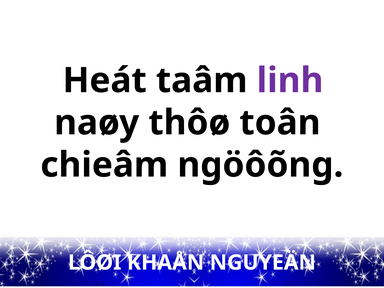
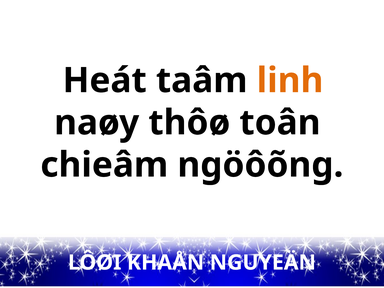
linh colour: purple -> orange (290, 81)
